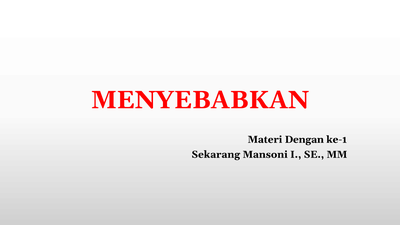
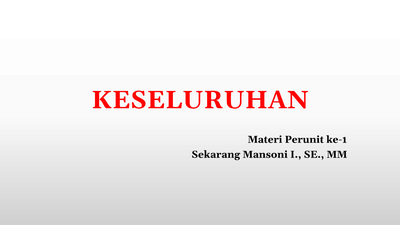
MENYEBABKAN: MENYEBABKAN -> KESELURUHAN (200, 100)
Dengan: Dengan -> Perunit (304, 140)
